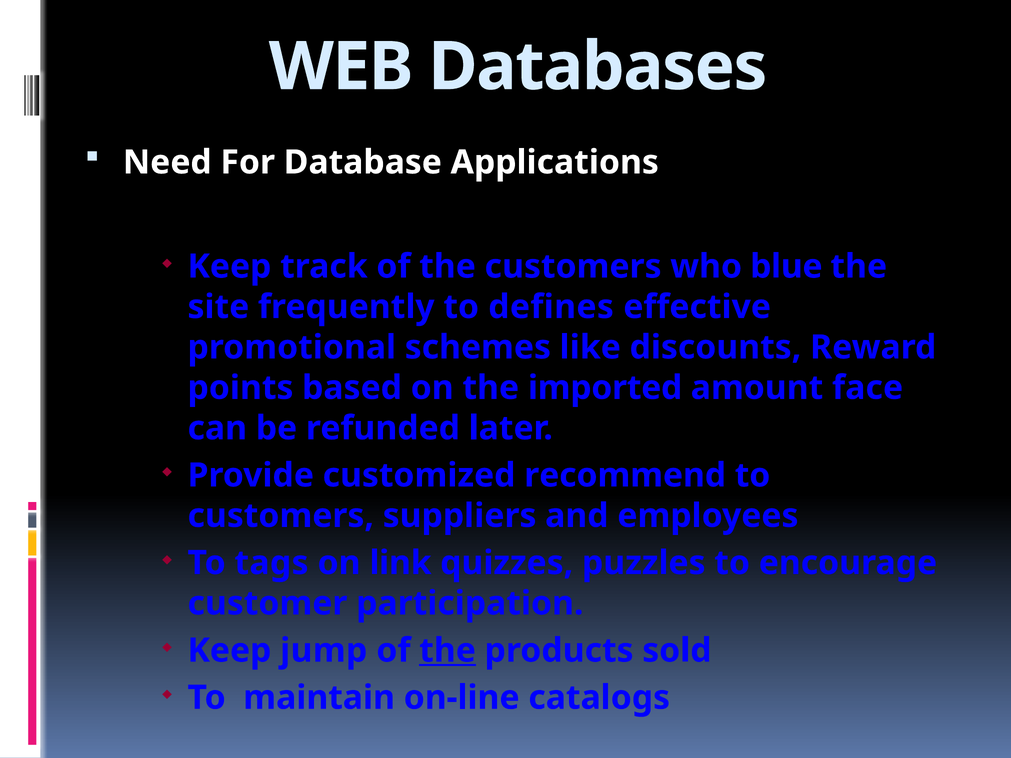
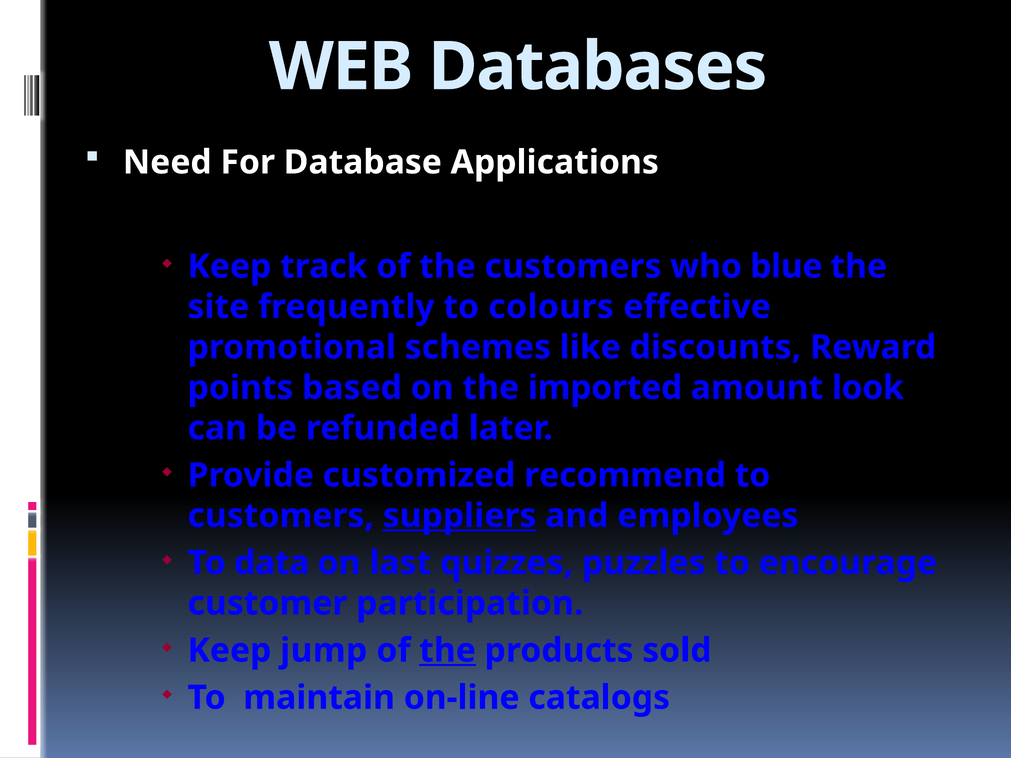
defines: defines -> colours (551, 307)
face: face -> look (868, 388)
suppliers underline: none -> present (460, 516)
tags: tags -> data (272, 563)
link: link -> last (400, 563)
